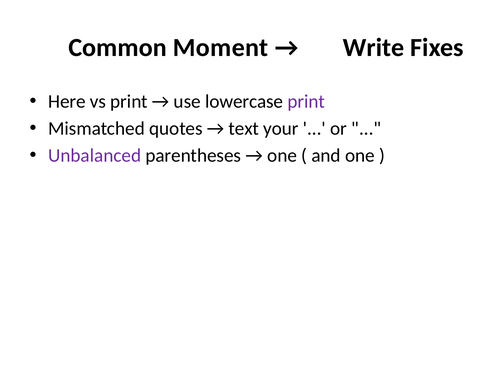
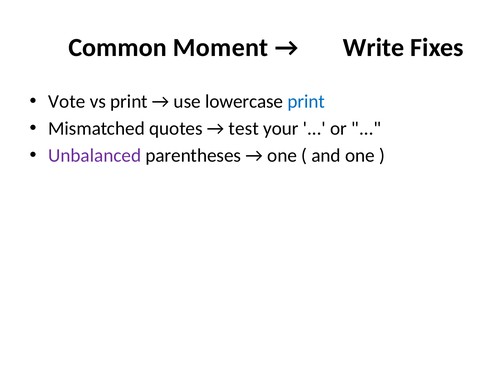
Here: Here -> Vote (67, 102)
print colour: purple -> blue (306, 102)
text: text -> test (244, 129)
